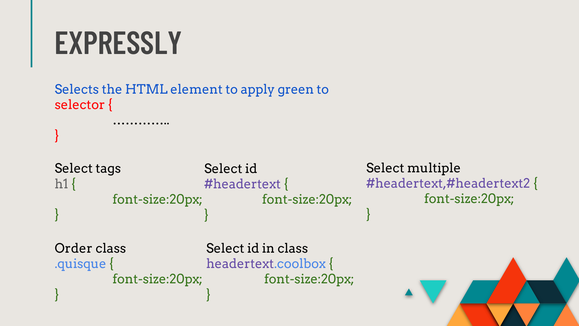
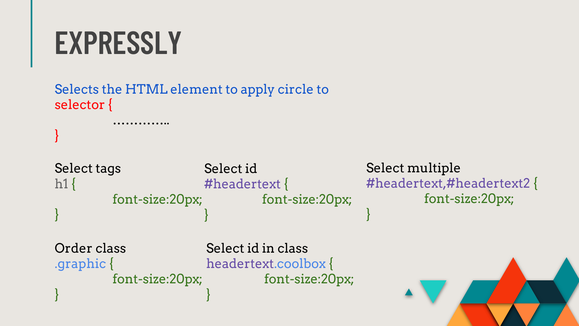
green: green -> circle (296, 89)
.quisque: .quisque -> .graphic (80, 264)
